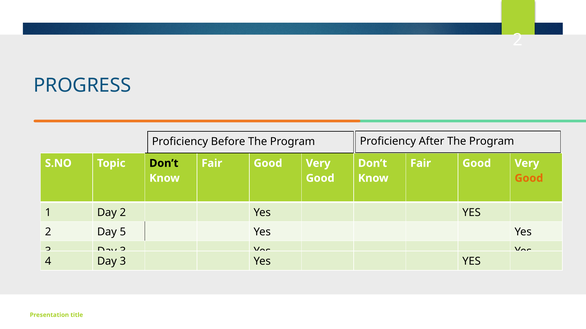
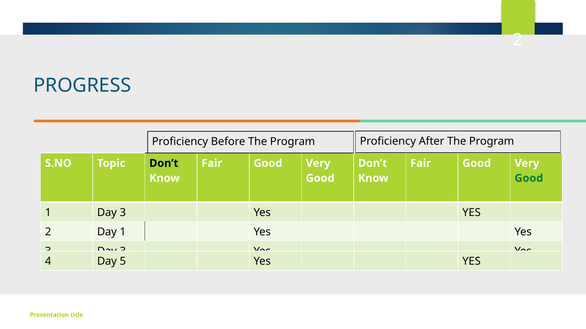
Good colour: orange -> green (529, 178)
1 Day 2: 2 -> 3 (123, 213)
Day 5: 5 -> 1 (123, 232)
4 Day 3: 3 -> 5 (123, 262)
